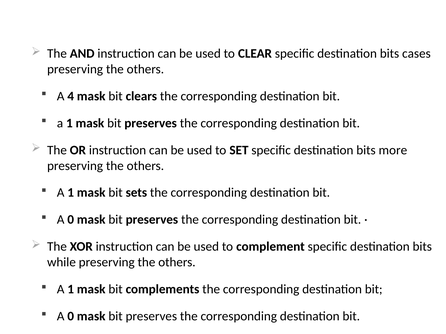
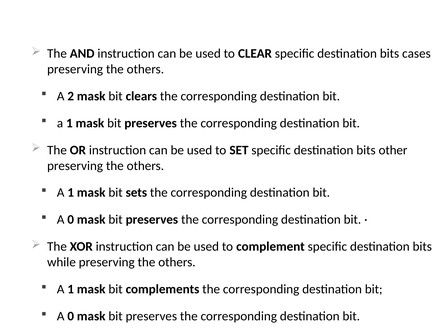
4: 4 -> 2 (71, 96)
more: more -> other (393, 150)
